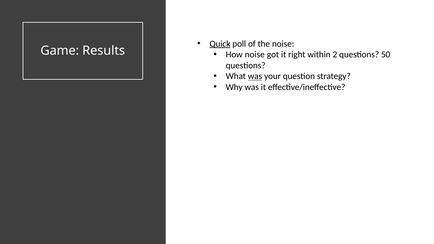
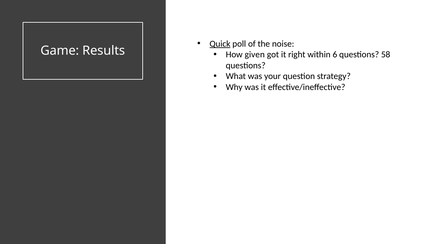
How noise: noise -> given (255, 55)
2: 2 -> 6 (335, 55)
50: 50 -> 58 (386, 55)
was underline: present -> none (255, 76)
